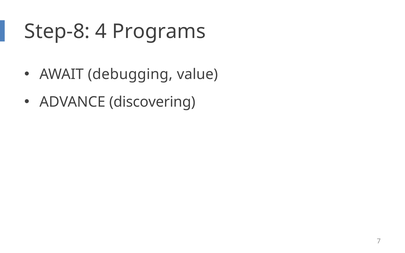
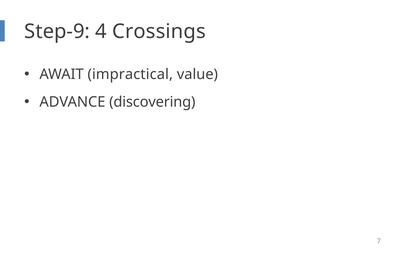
Step-8: Step-8 -> Step-9 (57, 31)
Programs: Programs -> Crossings (159, 31)
debugging: debugging -> impractical (130, 74)
